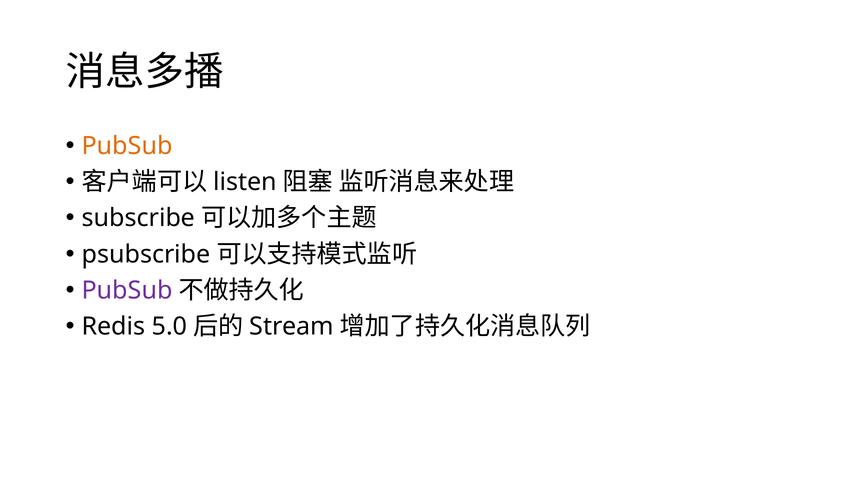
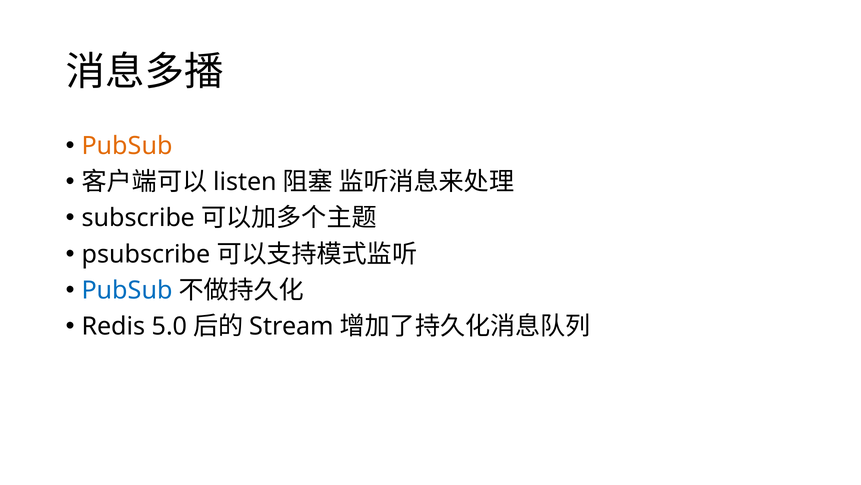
PubSub colour: purple -> blue (127, 290)
